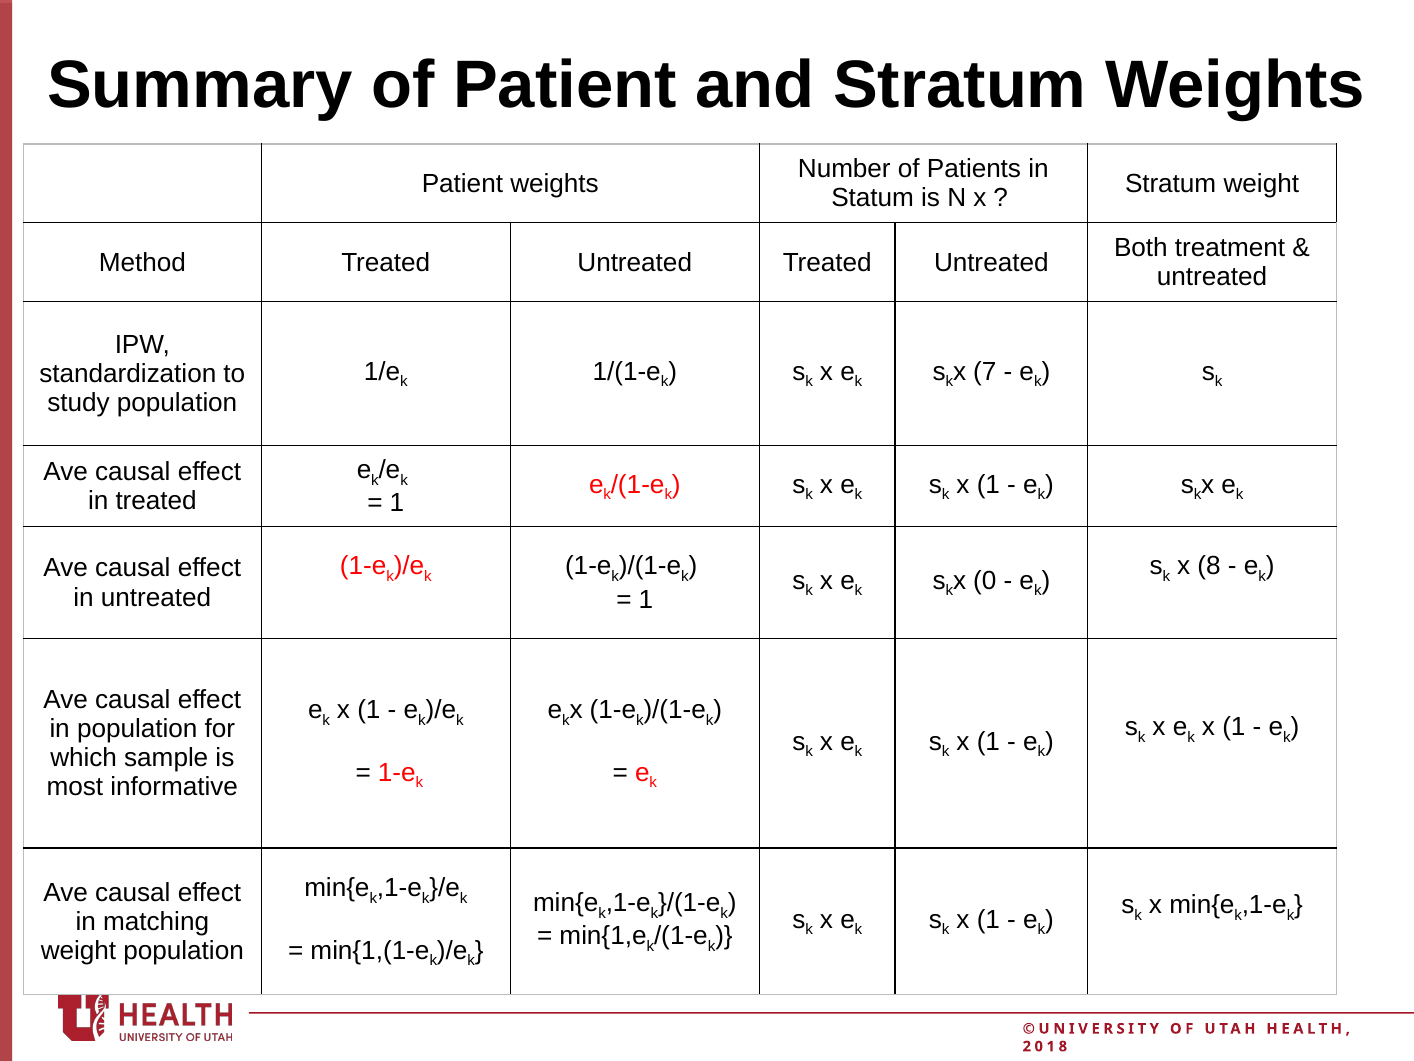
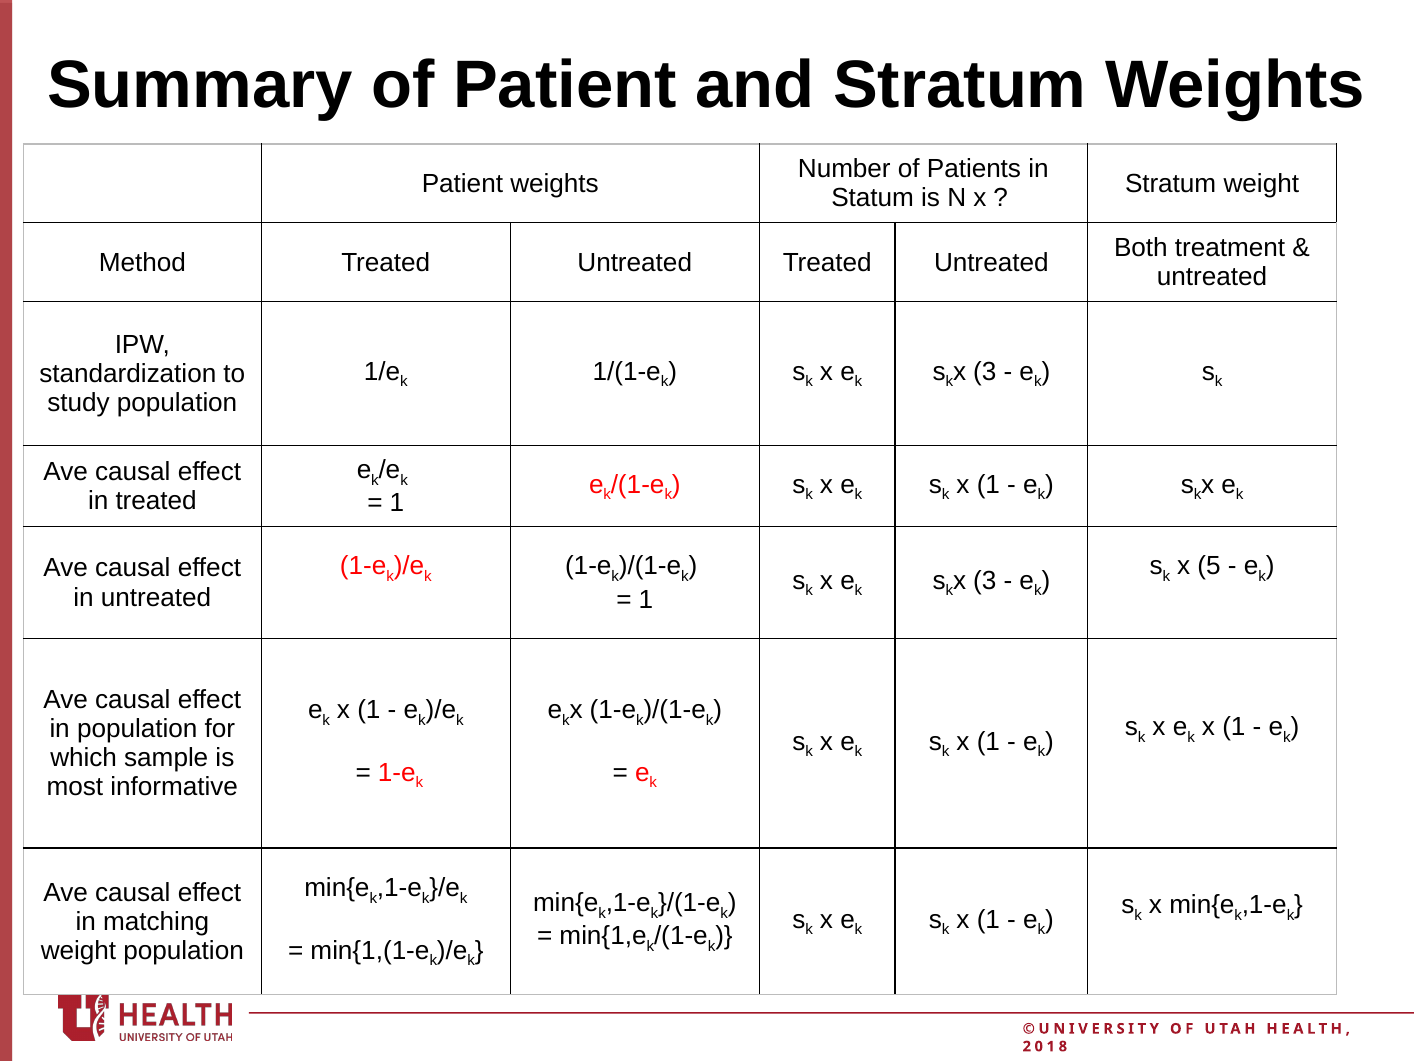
7: 7 -> 3 (985, 372)
8: 8 -> 5 (1209, 566)
0: 0 -> 3 (985, 580)
